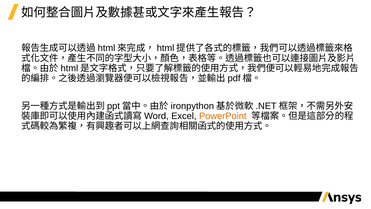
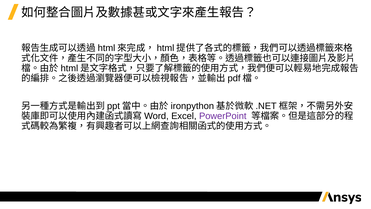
PowerPoint colour: orange -> purple (223, 116)
